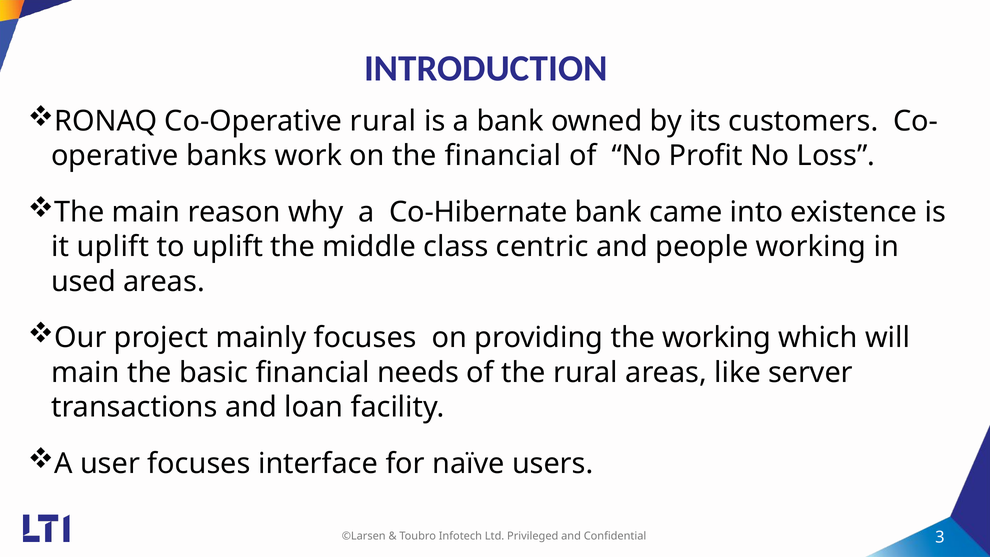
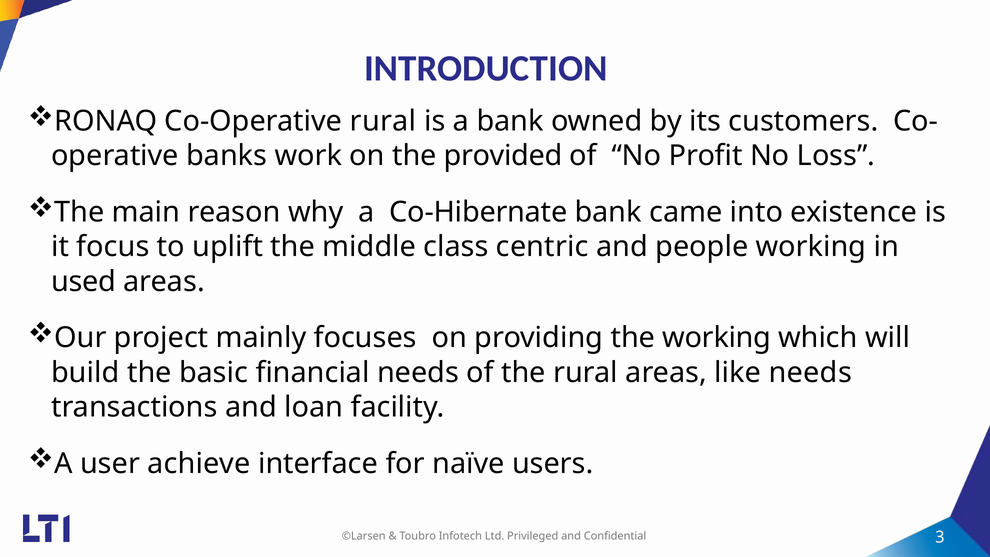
the financial: financial -> provided (503, 156)
it uplift: uplift -> focus (113, 247)
main: main -> build (85, 372)
like server: server -> needs (810, 372)
user focuses: focuses -> achieve (199, 463)
